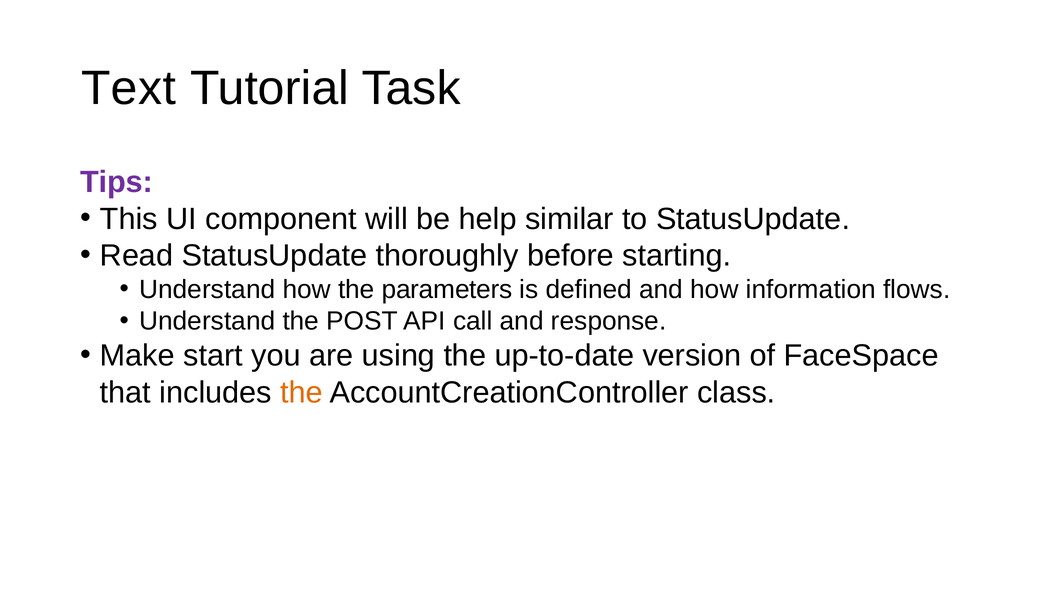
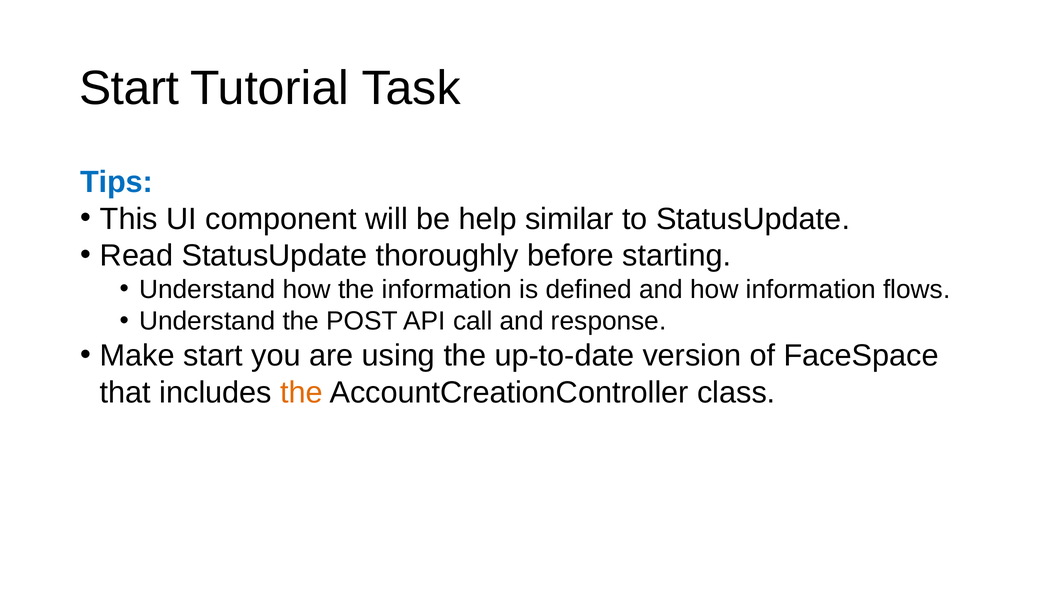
Text: Text -> Start (129, 88)
Tips colour: purple -> blue (117, 182)
the parameters: parameters -> information (447, 290)
